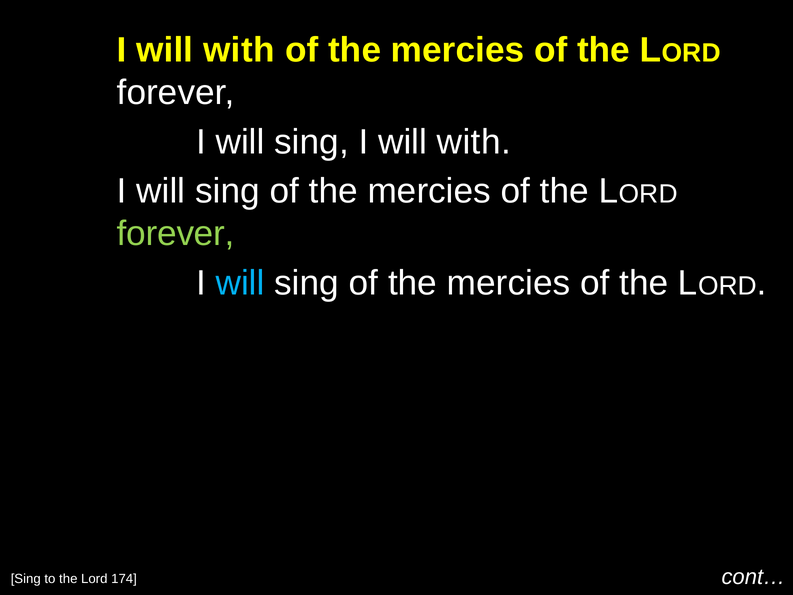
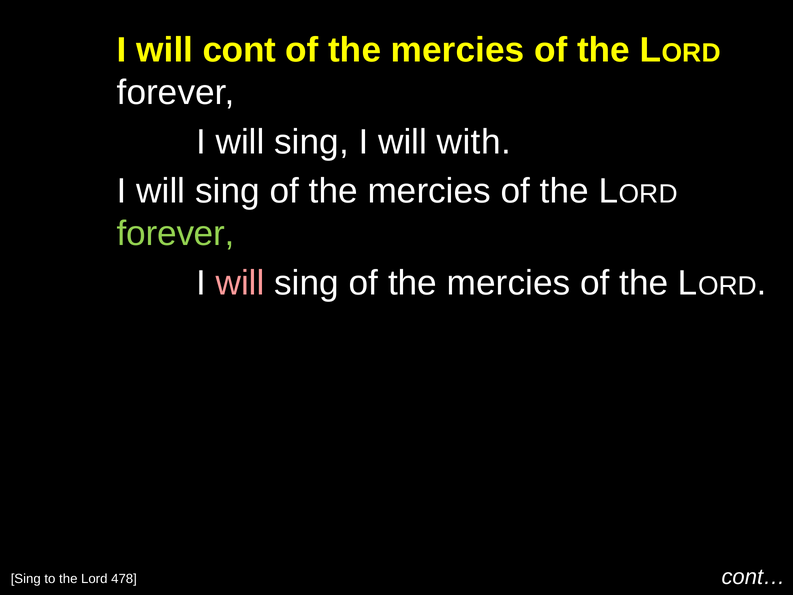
with: with -> cont (239, 50)
will colour: light blue -> pink (240, 283)
174: 174 -> 478 (124, 579)
